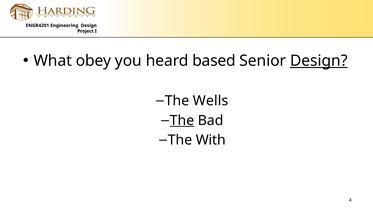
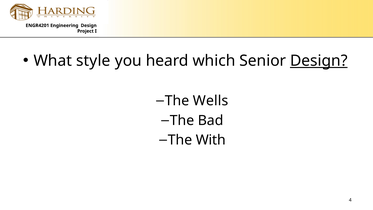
obey: obey -> style (93, 61)
based: based -> which (214, 61)
The underline: present -> none (182, 120)
